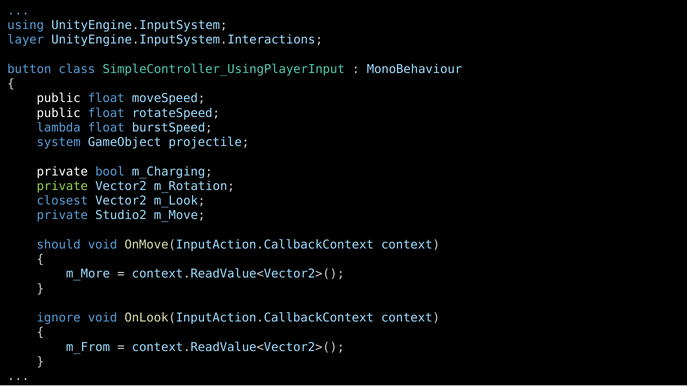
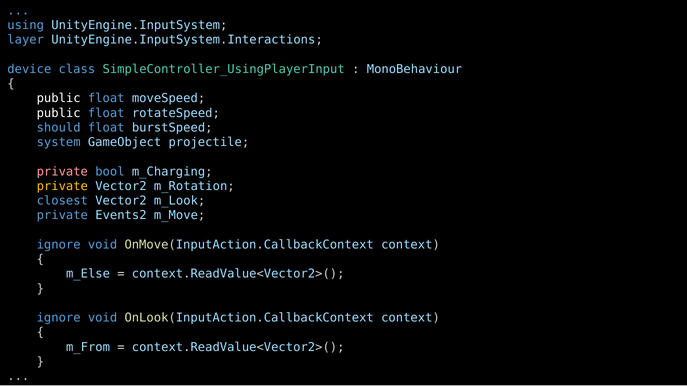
button: button -> device (29, 69)
lambda: lambda -> should (59, 128)
private colour: white -> pink (62, 171)
private colour: light green -> yellow (62, 186)
Studio2: Studio2 -> Events2 (121, 215)
should: should -> ignore (59, 244)
m_More: m_More -> m_Else (88, 274)
